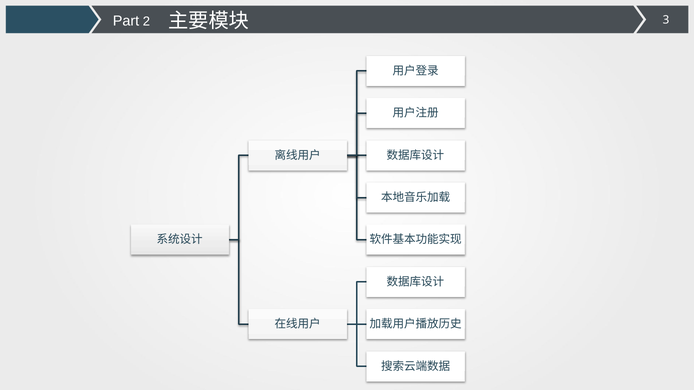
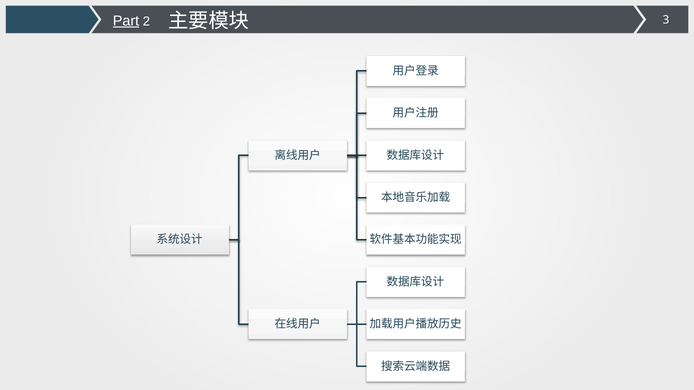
Part underline: none -> present (126, 21)
